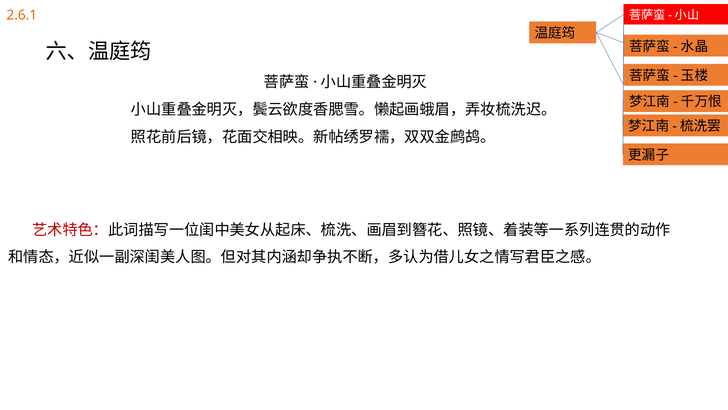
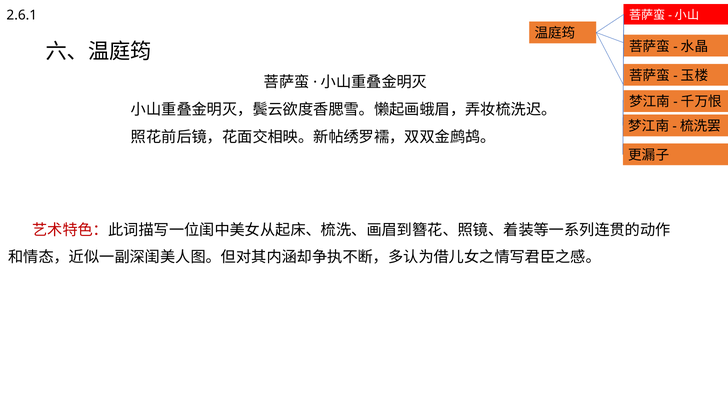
2.6.1 colour: orange -> black (22, 15)
